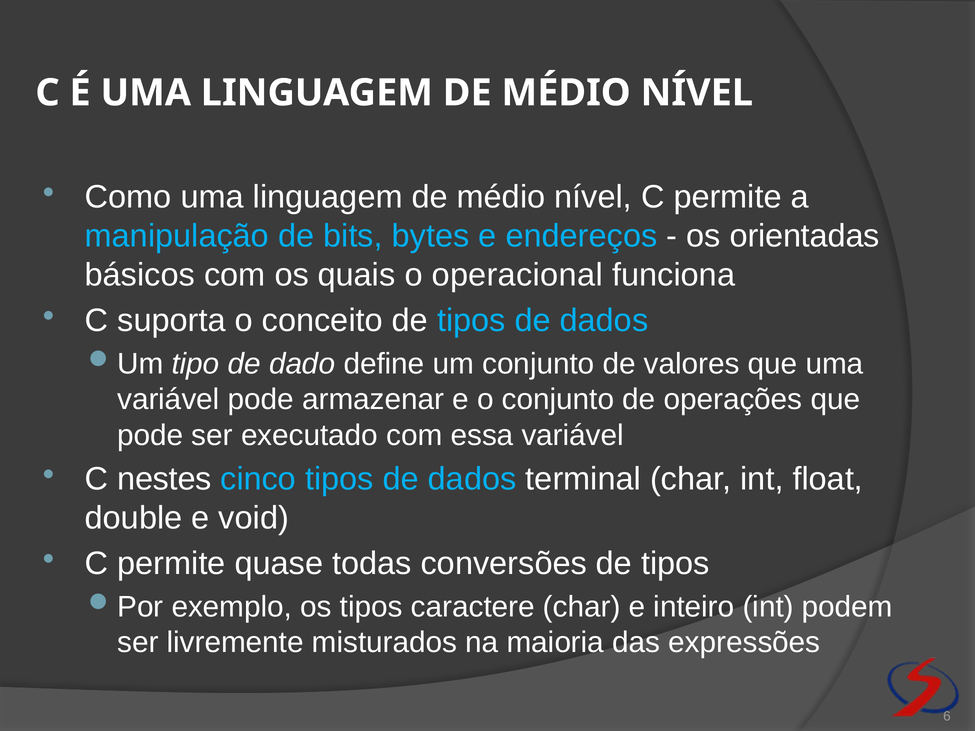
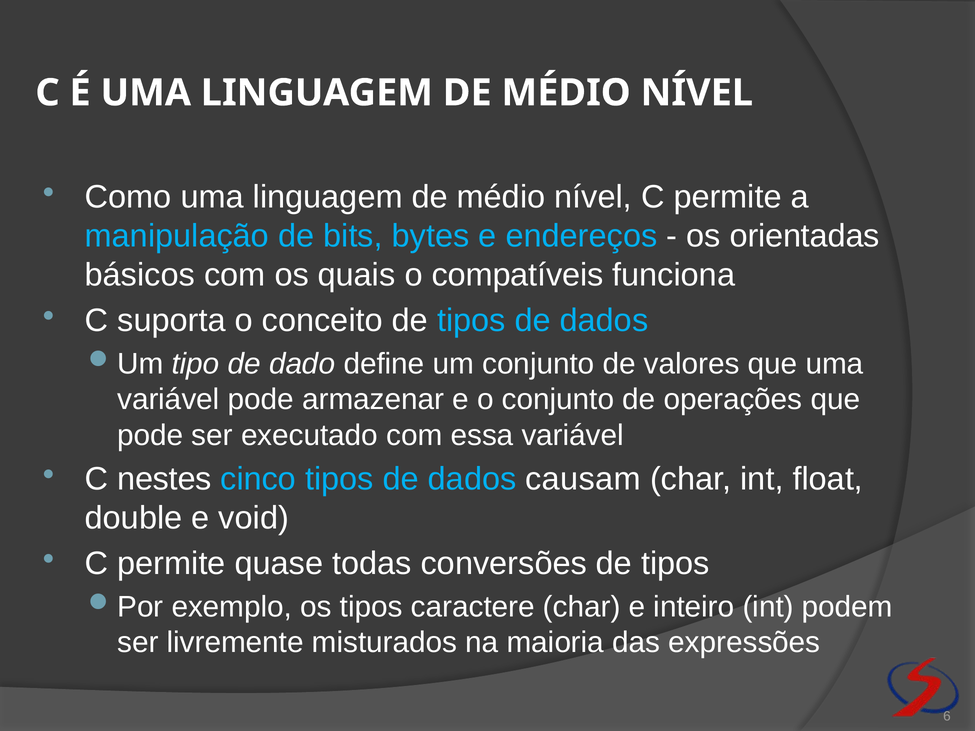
operacional: operacional -> compatíveis (517, 275)
terminal: terminal -> causam (583, 479)
